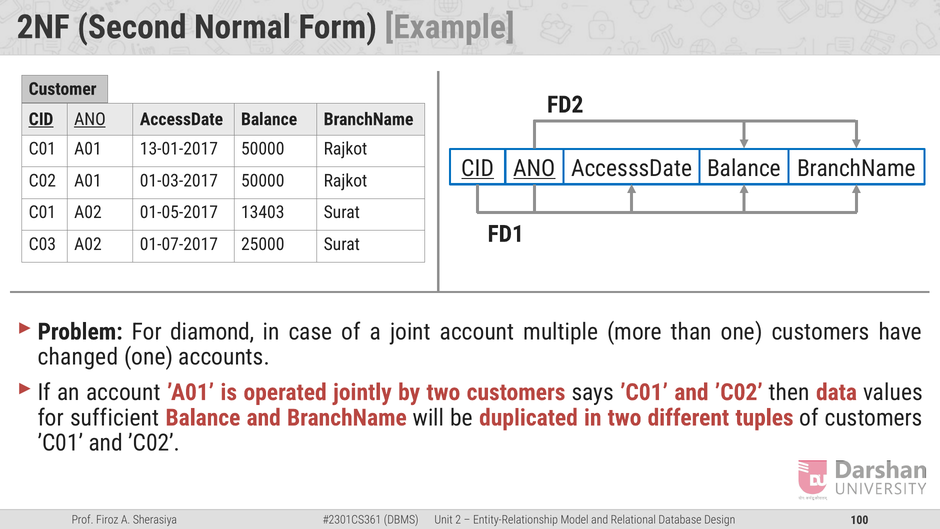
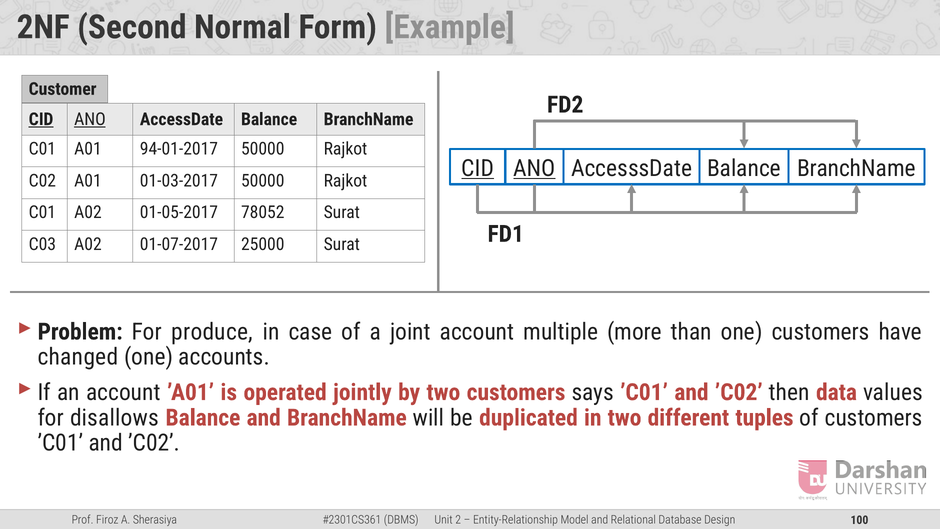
13-01-2017: 13-01-2017 -> 94-01-2017 (179, 149)
13403: 13403 -> 78052 (263, 212)
diamond: diamond -> produce (212, 332)
sufficient: sufficient -> disallows (115, 418)
